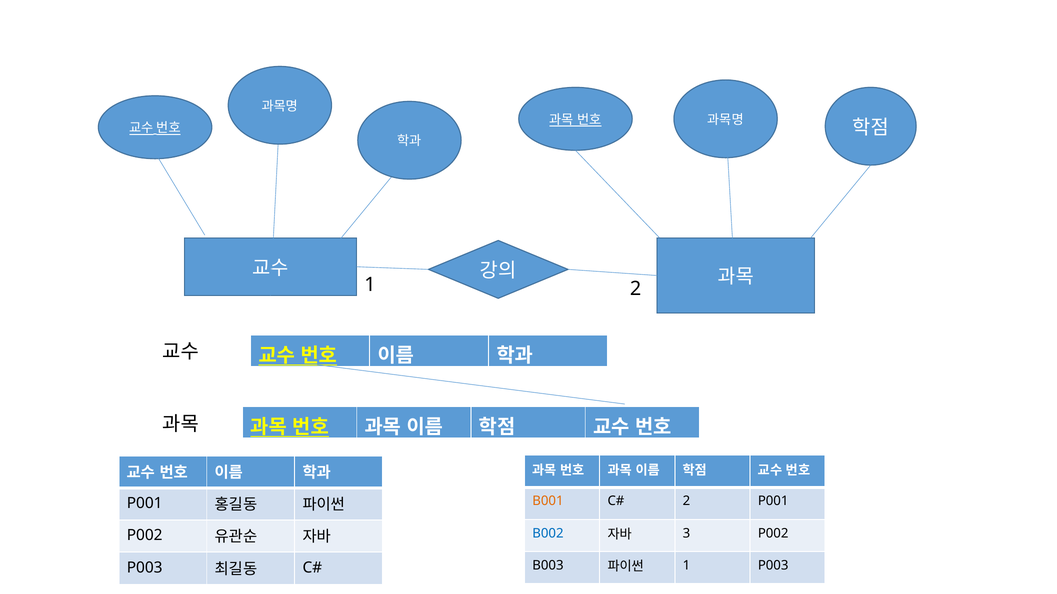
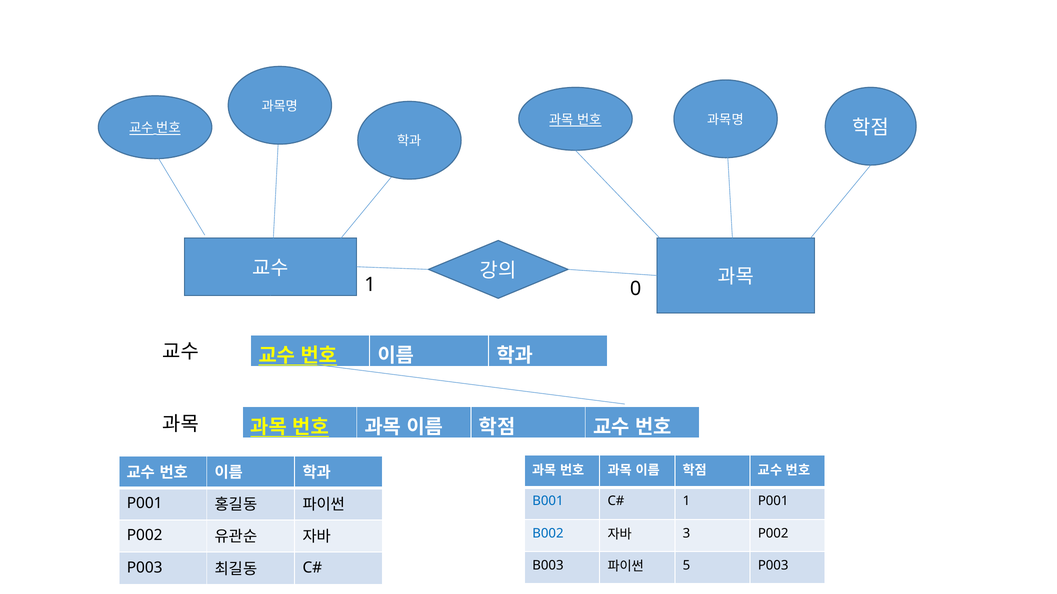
1 2: 2 -> 0 (636, 289)
B001 colour: orange -> blue (548, 502)
2: 2 -> 1 (687, 502)
1: 1 -> 5 (687, 566)
